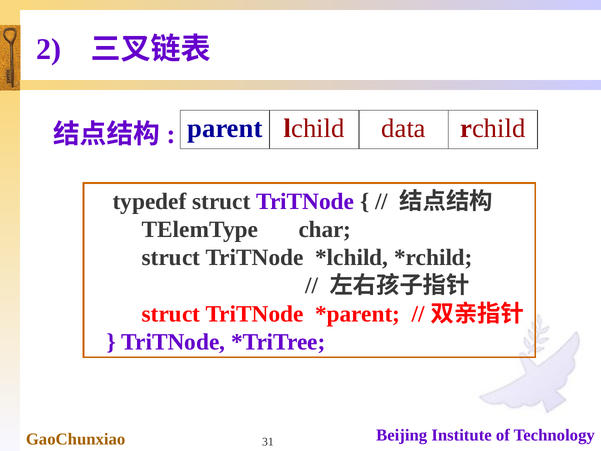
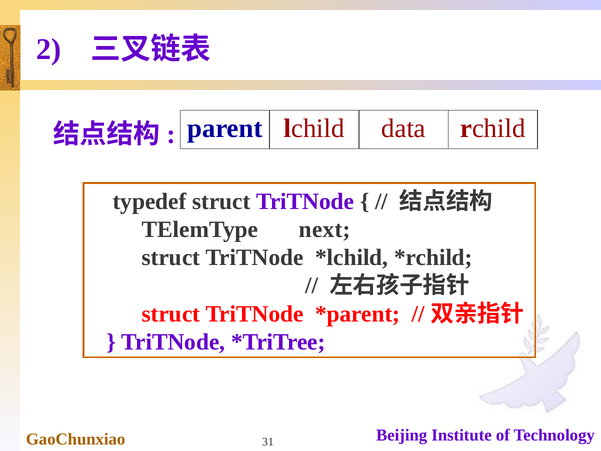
char: char -> next (325, 229)
